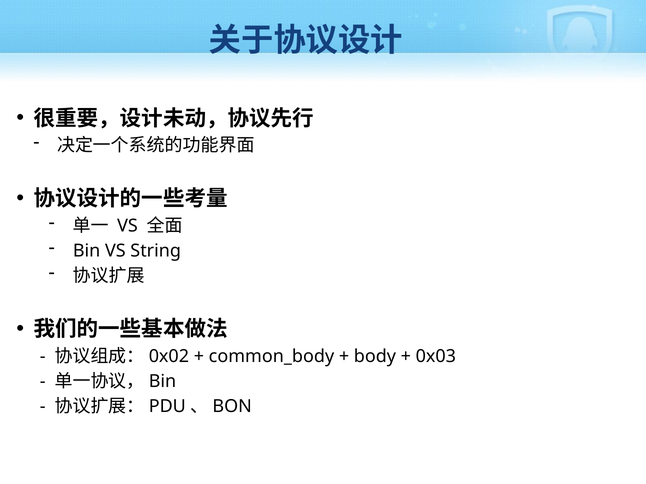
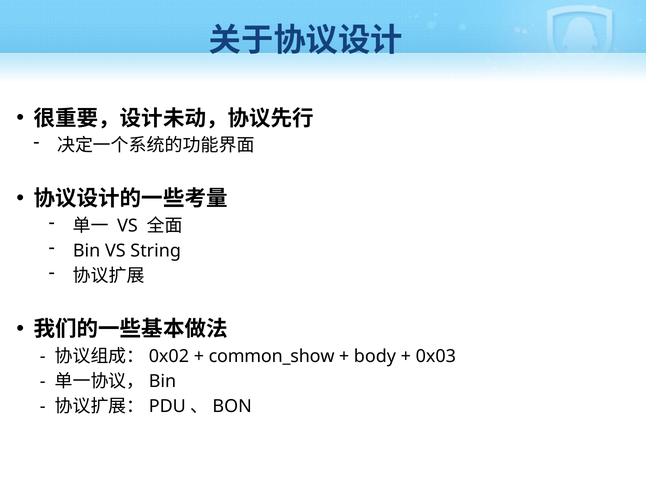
common_body: common_body -> common_show (272, 357)
